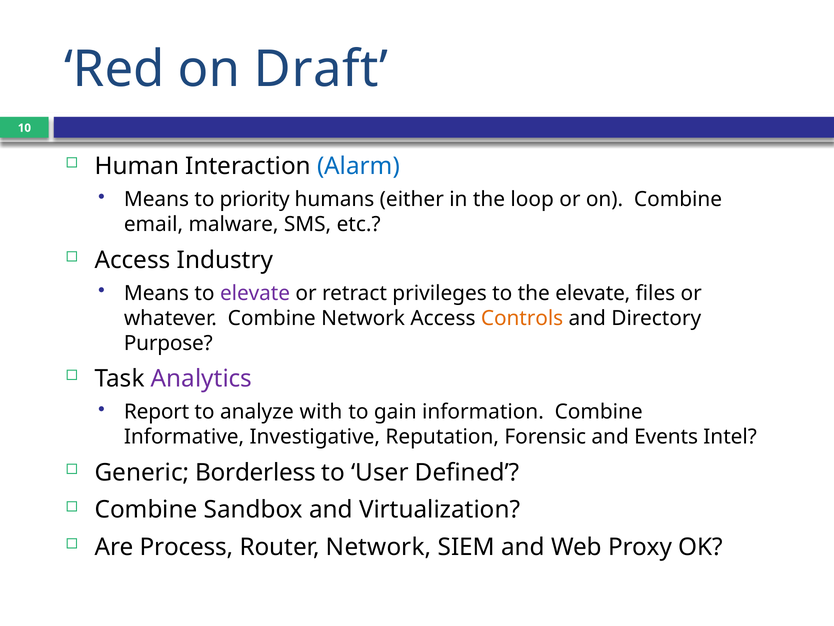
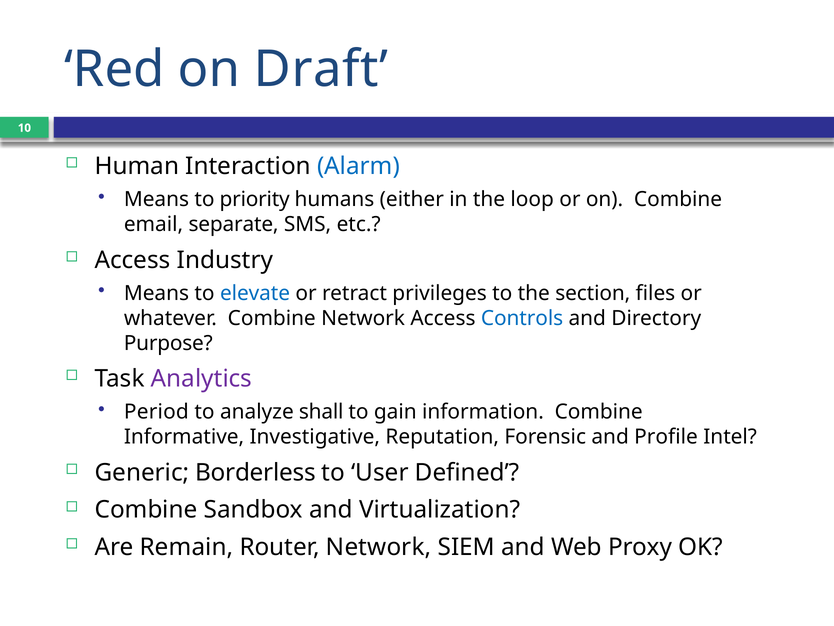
malware: malware -> separate (234, 224)
elevate colour: purple -> blue (255, 293)
the elevate: elevate -> section (593, 293)
Controls colour: orange -> blue (522, 318)
Report: Report -> Period (156, 412)
with: with -> shall (321, 412)
Events: Events -> Profile (666, 437)
Process: Process -> Remain (186, 547)
